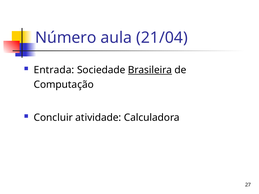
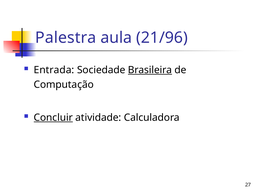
Número: Número -> Palestra (66, 38)
21/04: 21/04 -> 21/96 (162, 38)
Concluir underline: none -> present (53, 118)
